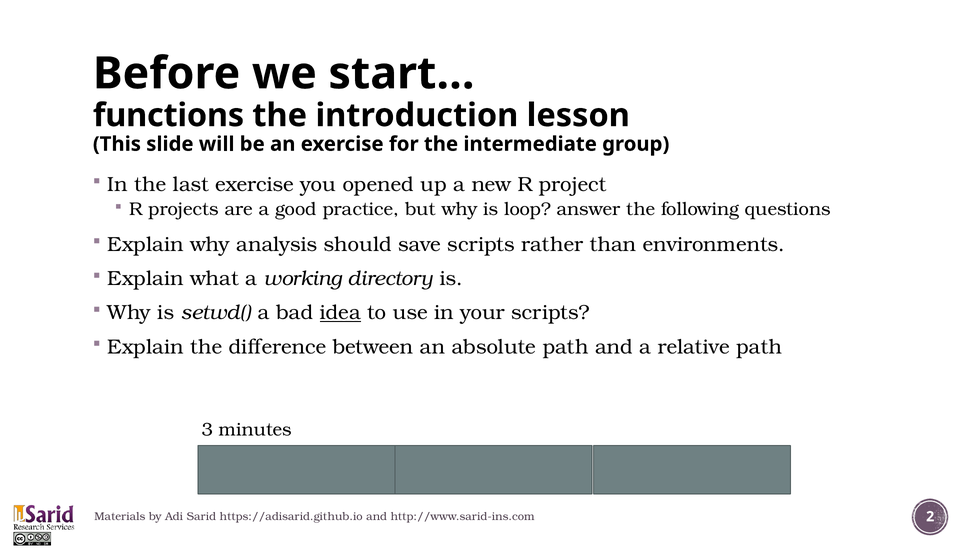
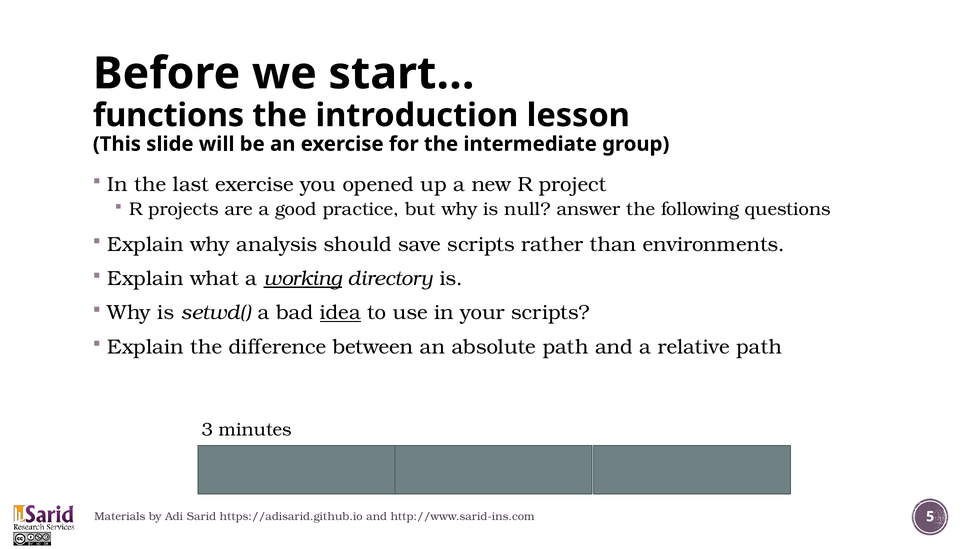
loop: loop -> null (527, 209)
working underline: none -> present (303, 278)
2: 2 -> 5 (930, 516)
